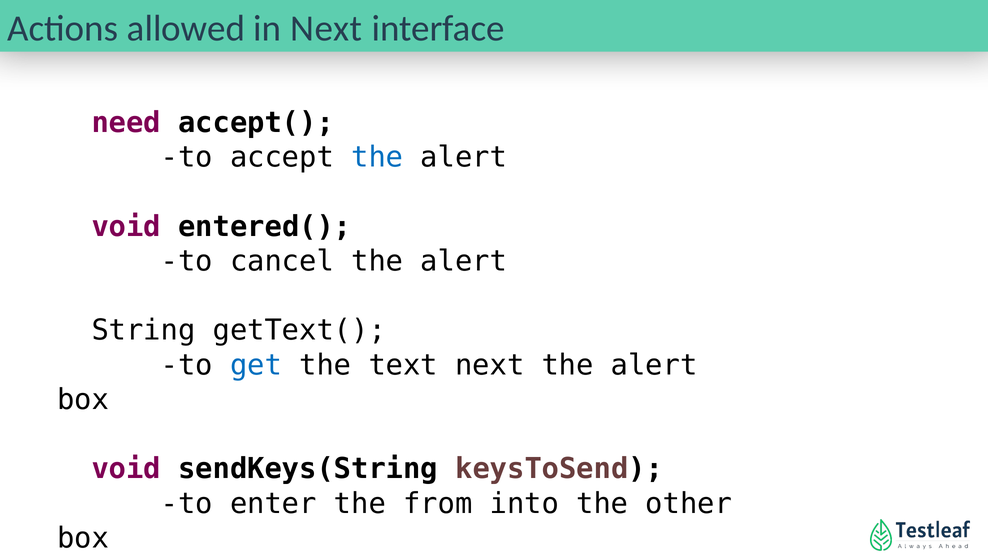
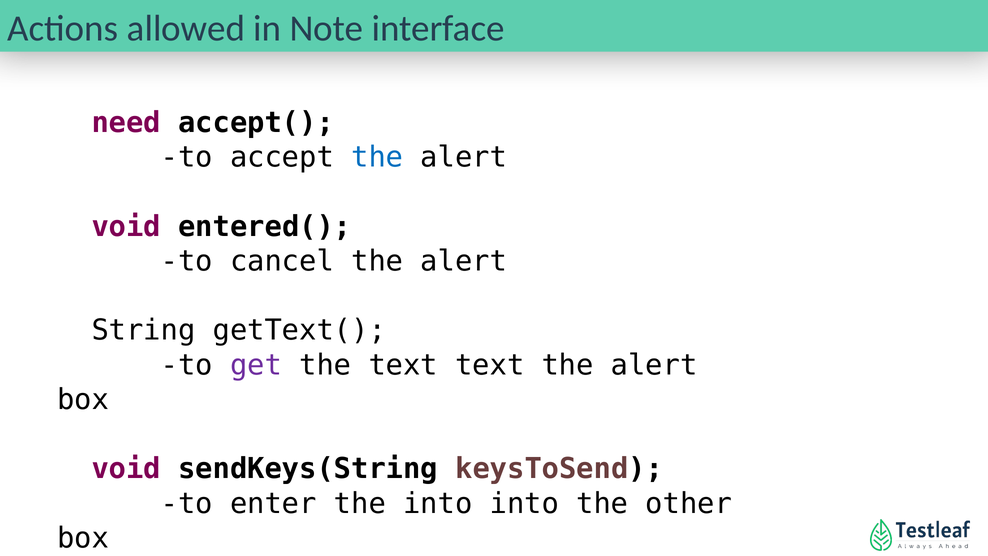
in Next: Next -> Note (326, 28)
get colour: blue -> purple (256, 365)
text next: next -> text (490, 365)
the from: from -> into (438, 503)
